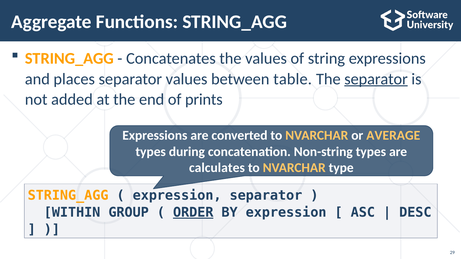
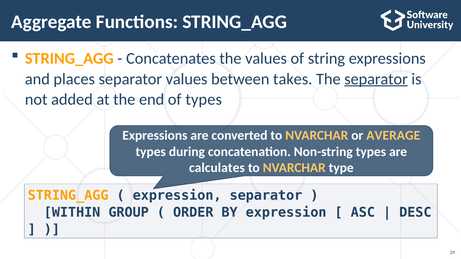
table: table -> takes (293, 79)
of prints: prints -> types (204, 100)
ORDER underline: present -> none (193, 213)
